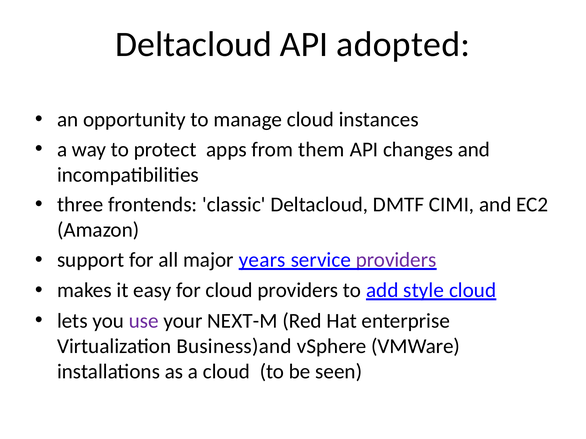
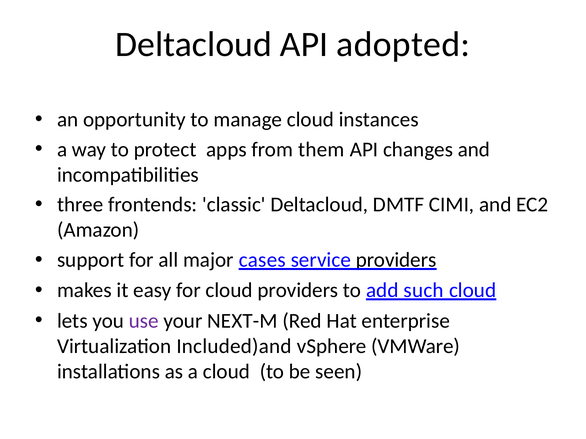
years: years -> cases (262, 260)
providers colour: purple -> black (396, 260)
style: style -> such (424, 291)
Business)and: Business)and -> Included)and (234, 346)
